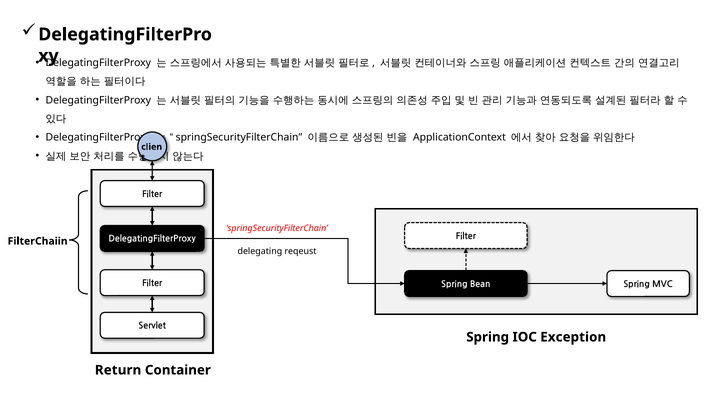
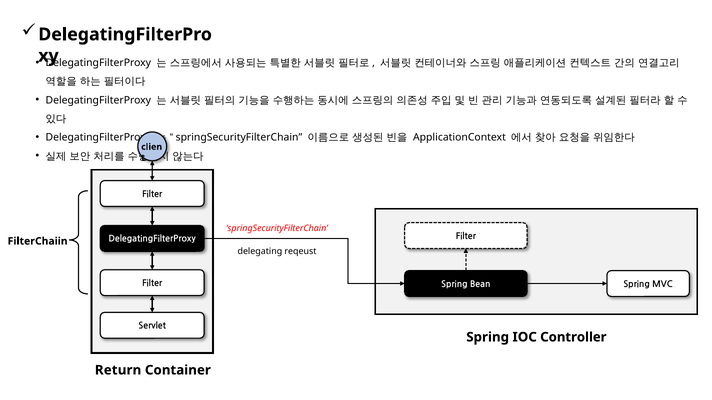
Exception: Exception -> Controller (573, 337)
